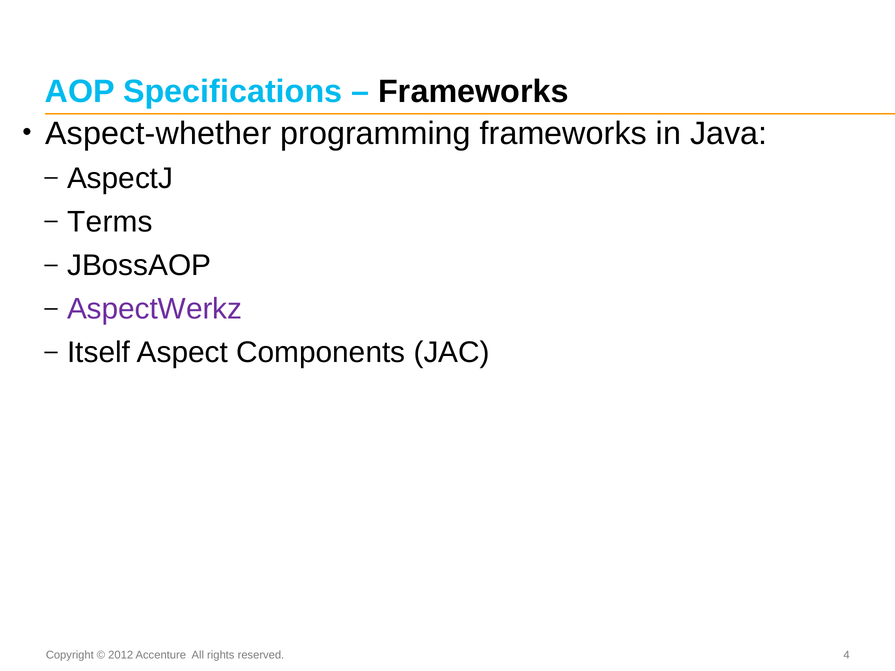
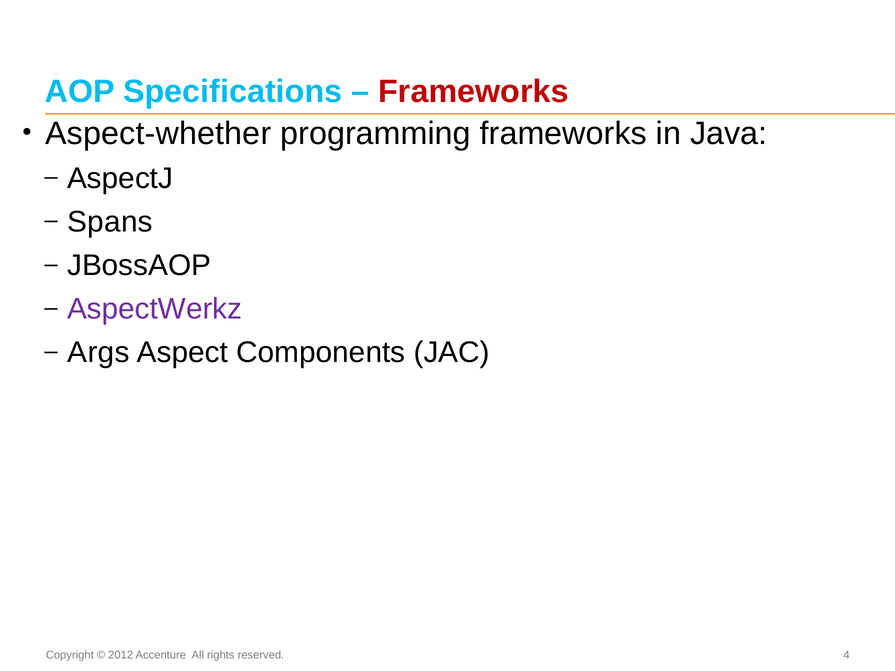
Frameworks colour: black -> red (473, 92)
Terms: Terms -> Spans (110, 222)
Itself: Itself -> Args (98, 353)
